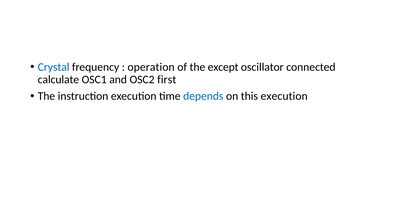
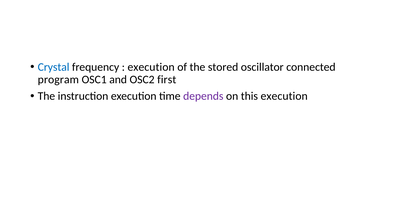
operation: operation -> execution (151, 67)
except: except -> stored (223, 67)
calculate: calculate -> program (58, 80)
depends colour: blue -> purple (203, 96)
